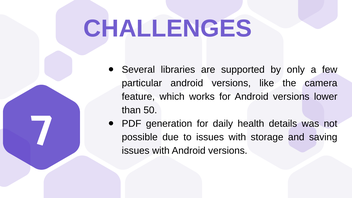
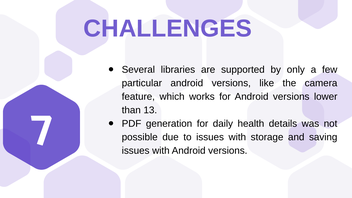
50: 50 -> 13 (150, 110)
